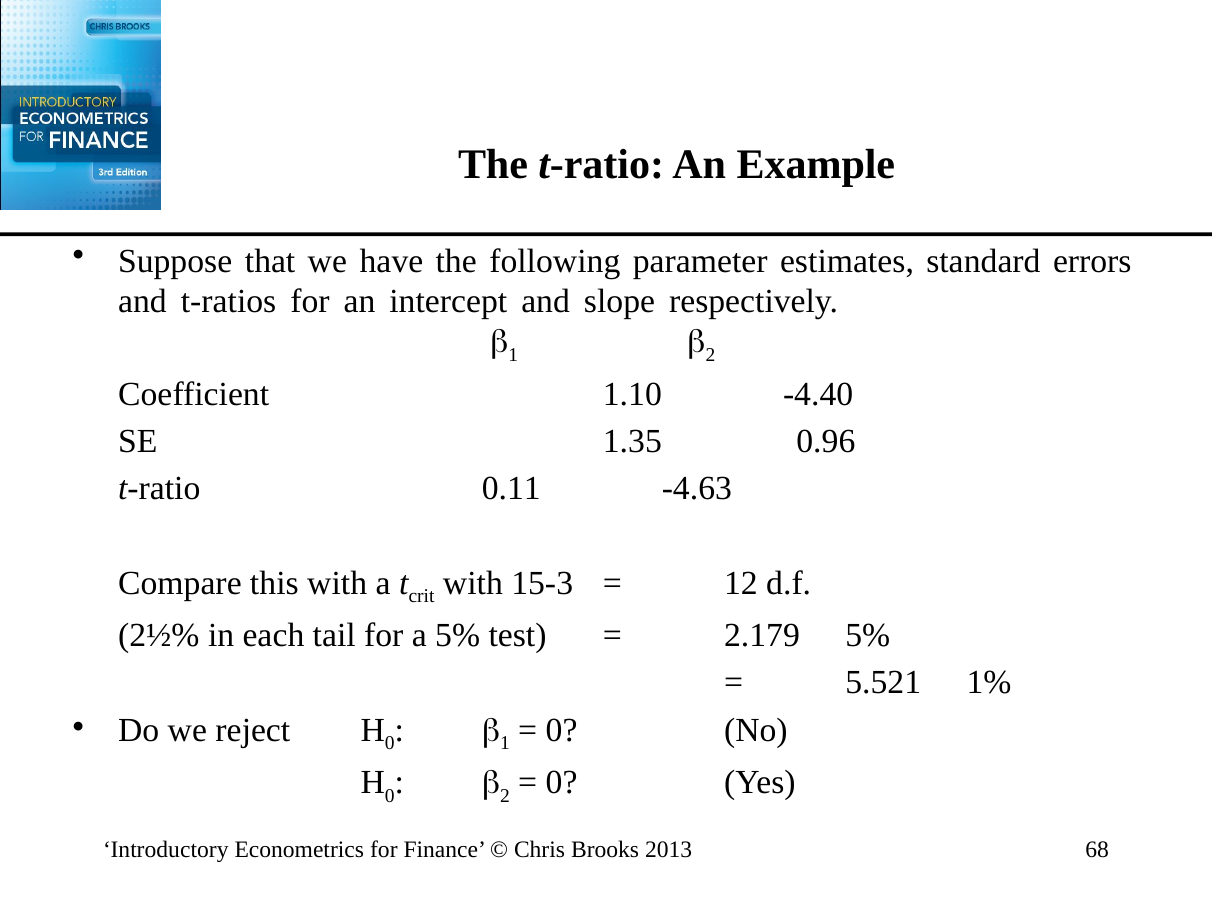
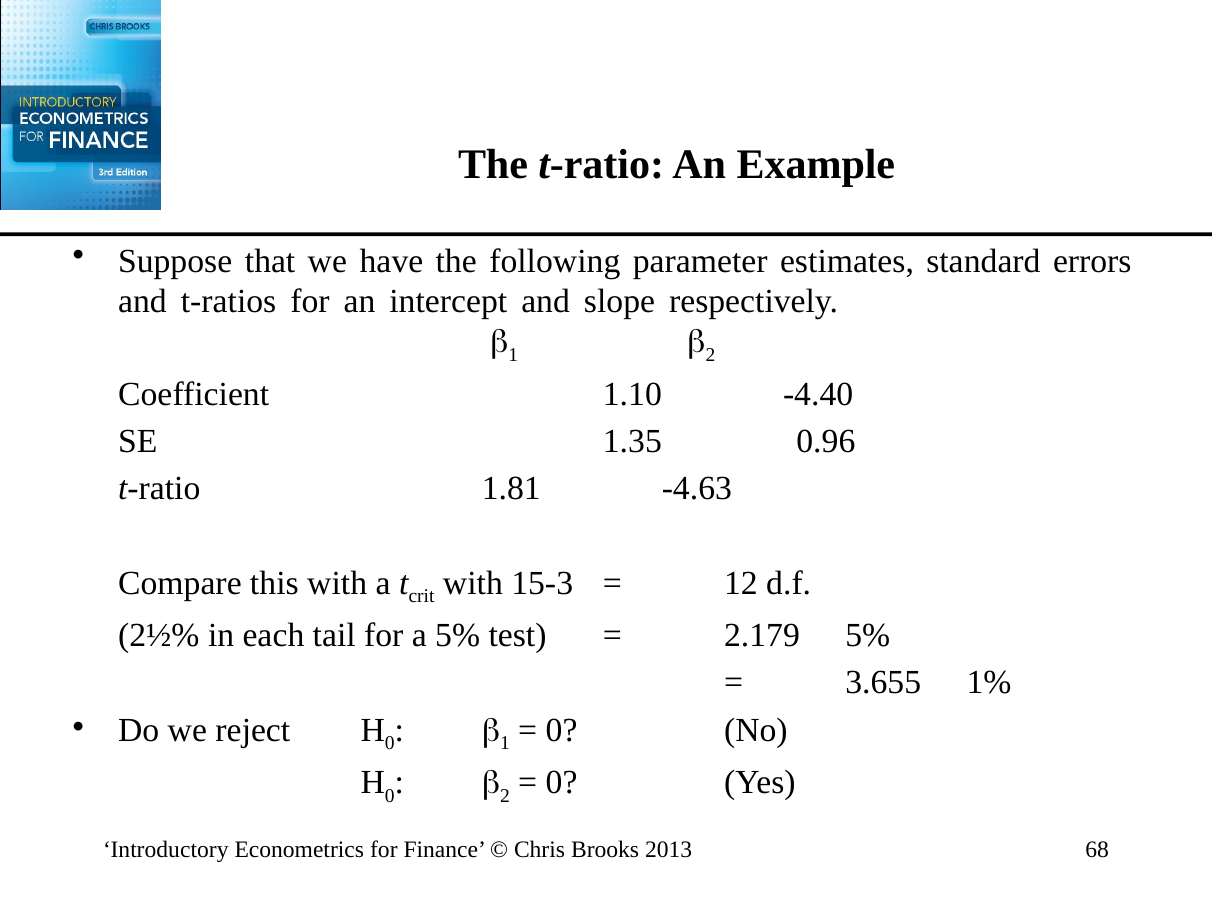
0.11: 0.11 -> 1.81 (511, 489)
5.521: 5.521 -> 3.655 (883, 683)
